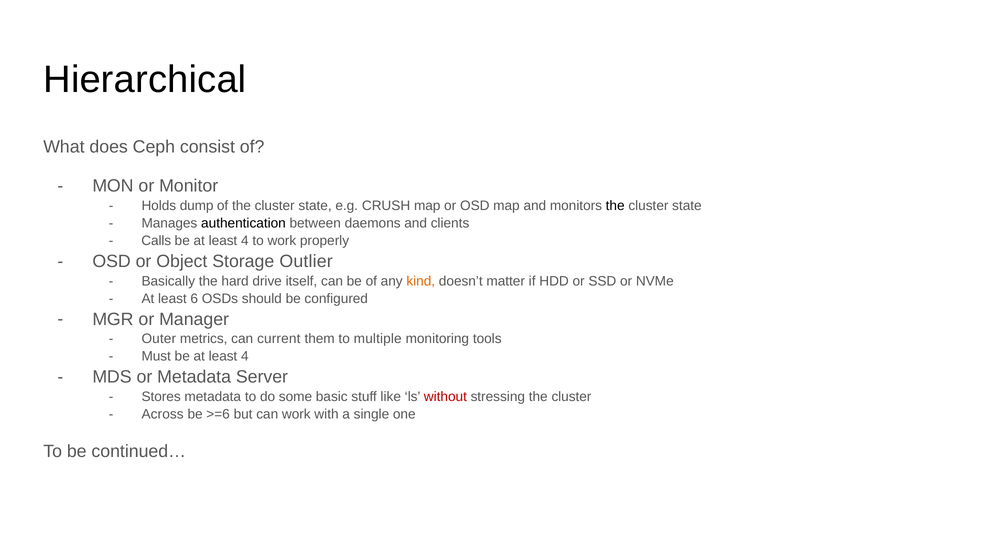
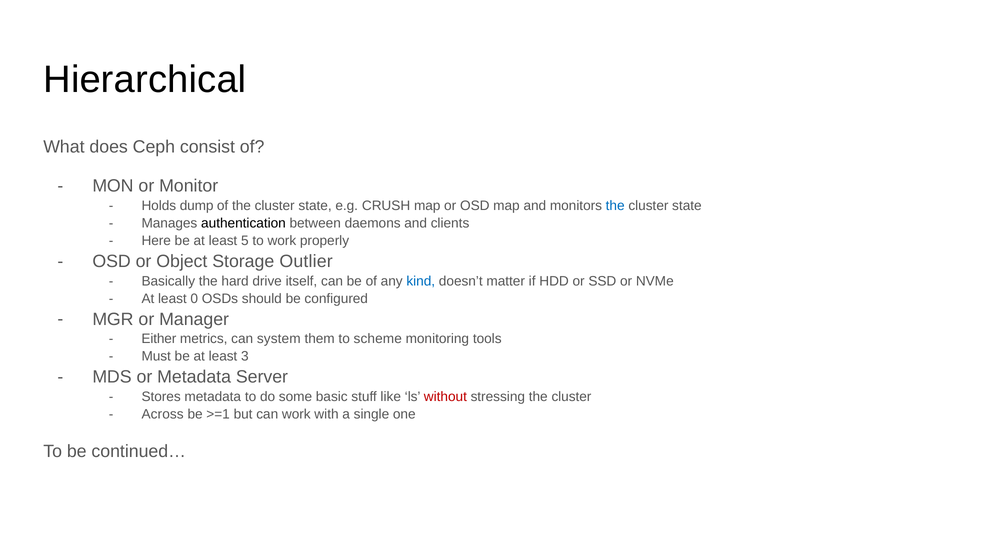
the colour: black -> blue (615, 205)
Calls: Calls -> Here (156, 240)
4: 4 -> 5 (245, 240)
kind colour: orange -> blue (421, 281)
6: 6 -> 0 (194, 298)
Outer: Outer -> Either (159, 339)
current: current -> system (279, 339)
multiple: multiple -> scheme (378, 339)
4: 4 -> 3 (245, 356)
>=6: >=6 -> >=1 (218, 414)
